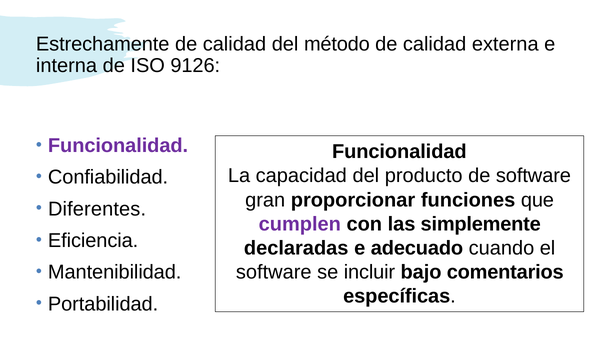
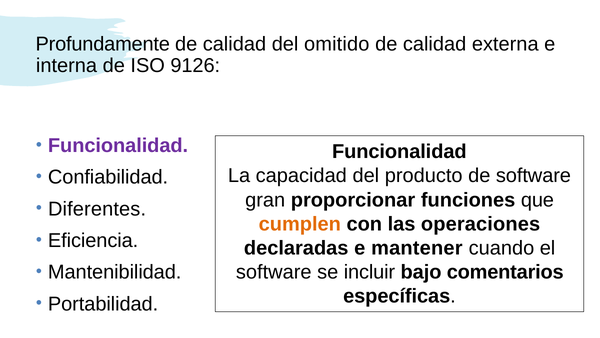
Estrechamente: Estrechamente -> Profundamente (103, 44)
método: método -> omitido (337, 44)
cumplen colour: purple -> orange (300, 224)
simplemente: simplemente -> operaciones (481, 224)
adecuado: adecuado -> mantener (417, 248)
